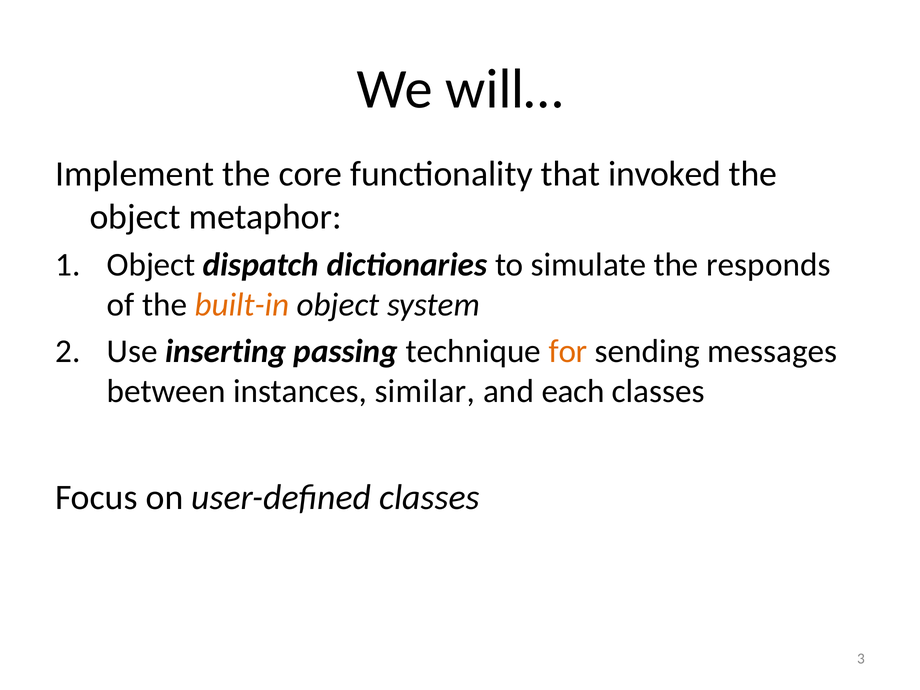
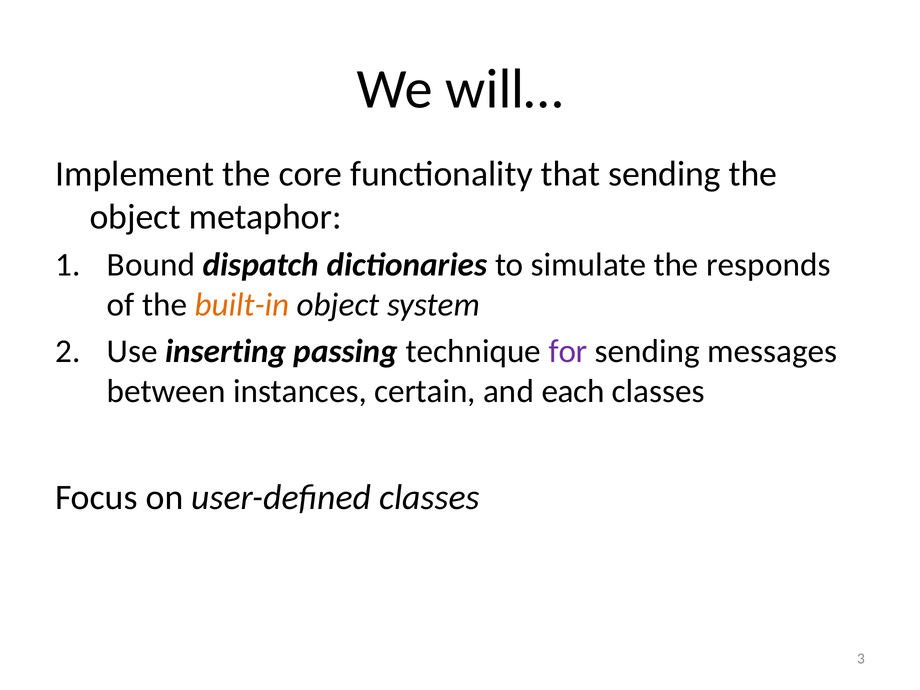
that invoked: invoked -> sending (664, 174)
Object: Object -> Bound (151, 265)
for colour: orange -> purple (568, 351)
similar: similar -> certain (425, 391)
